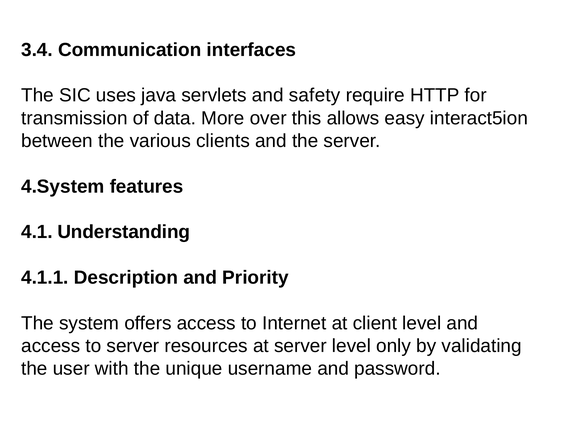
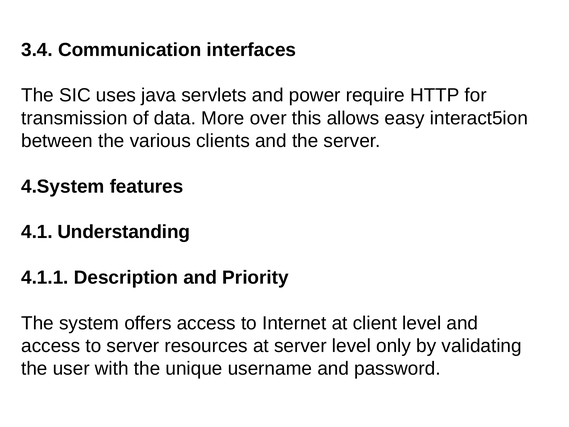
safety: safety -> power (315, 95)
